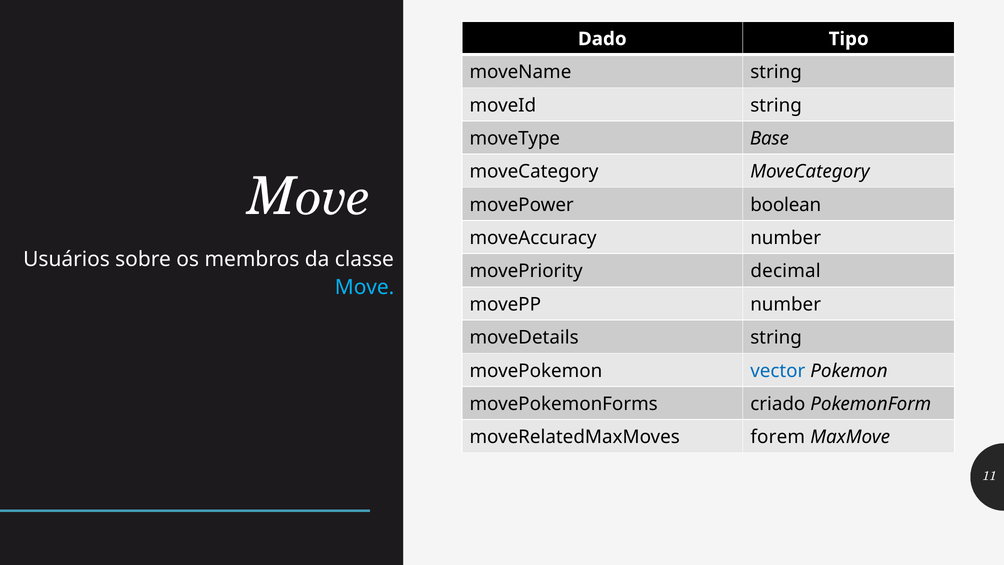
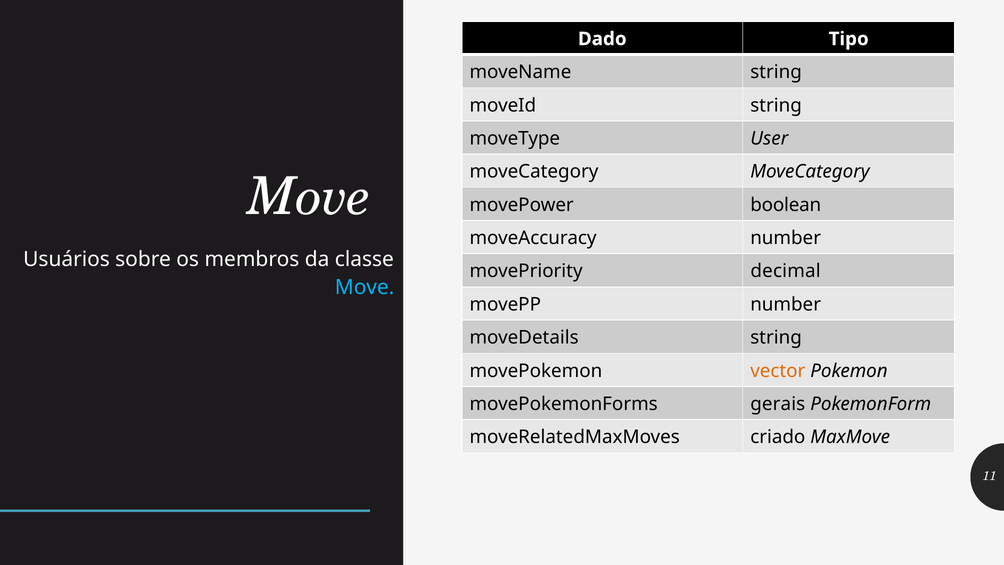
Base: Base -> User (769, 138)
vector colour: blue -> orange (778, 371)
criado: criado -> gerais (778, 404)
forem: forem -> criado (778, 437)
